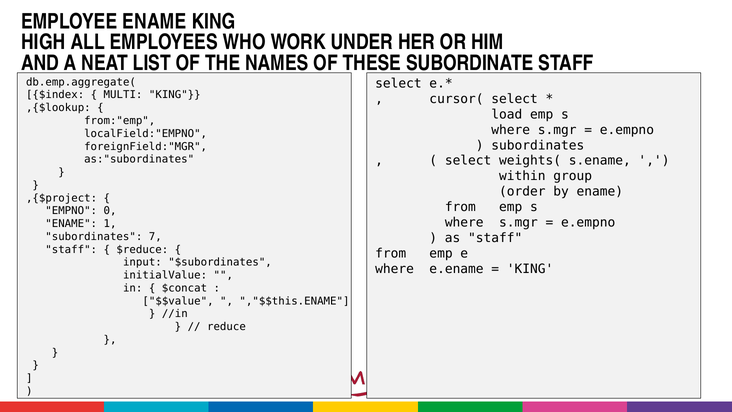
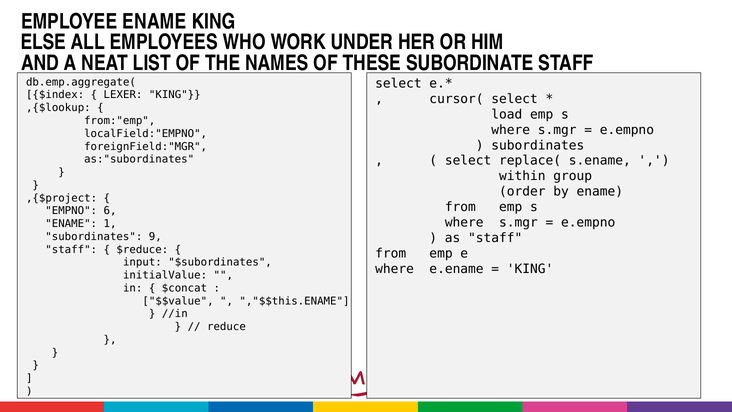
HIGH: HIGH -> ELSE (44, 42)
MULTI: MULTI -> LEXER (123, 95)
weights(: weights( -> replace( (530, 161)
0: 0 -> 6 (110, 211)
7: 7 -> 9 (155, 236)
